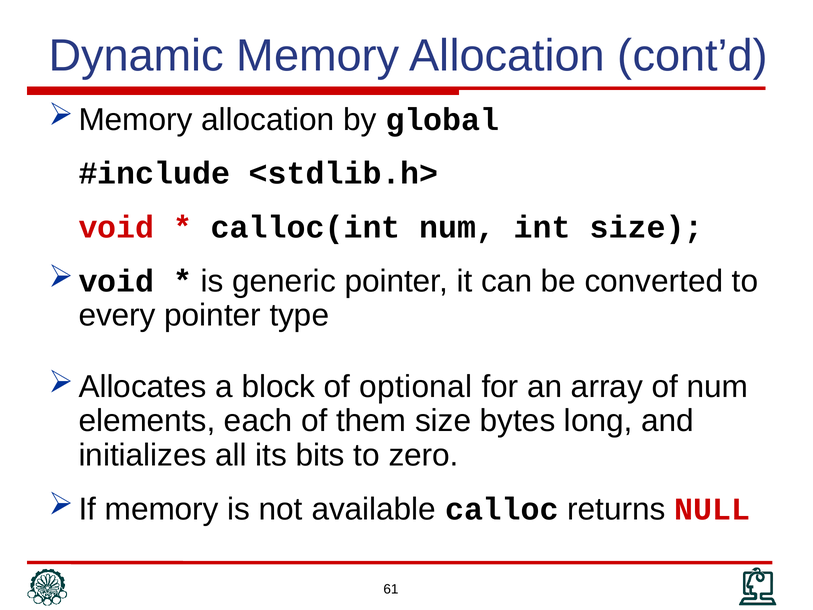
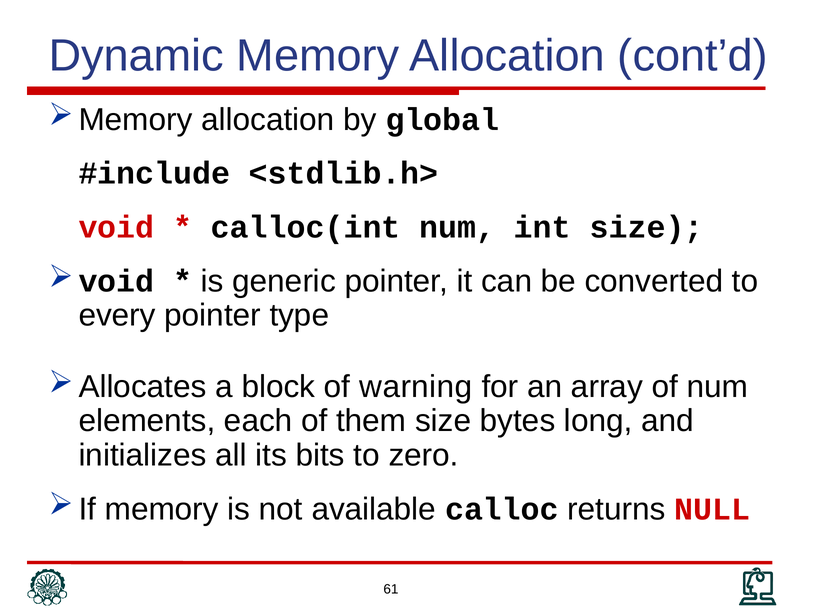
optional: optional -> warning (416, 387)
